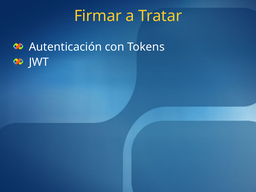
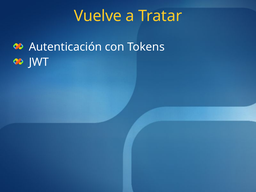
Firmar: Firmar -> Vuelve (98, 16)
